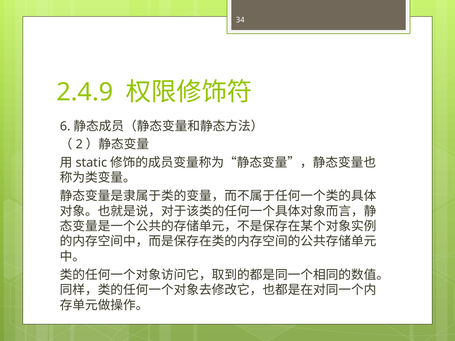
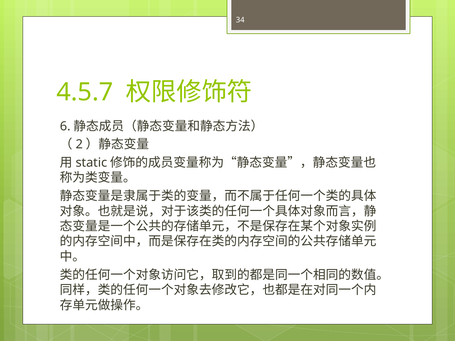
2.4.9: 2.4.9 -> 4.5.7 (85, 92)
